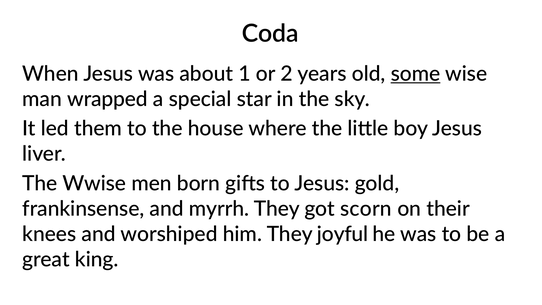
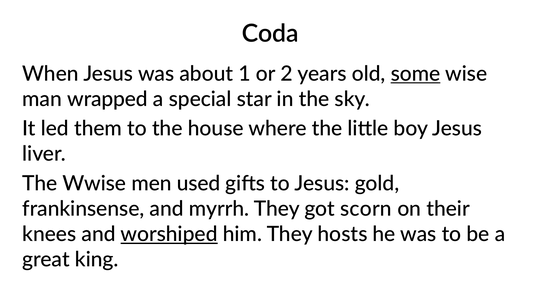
born: born -> used (199, 183)
worshiped underline: none -> present (169, 234)
joyful: joyful -> hosts (342, 234)
